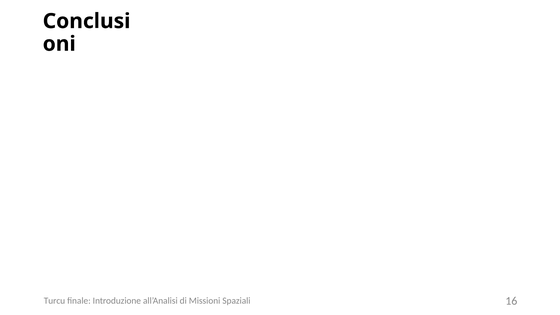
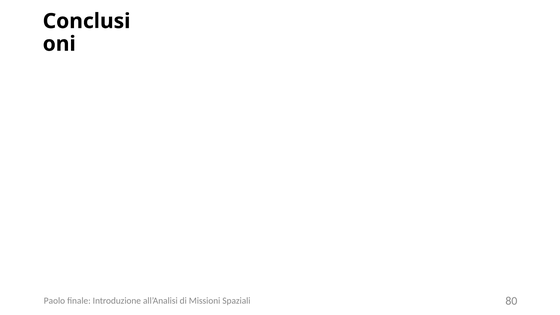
Turcu: Turcu -> Paolo (54, 301)
16: 16 -> 80 (511, 301)
